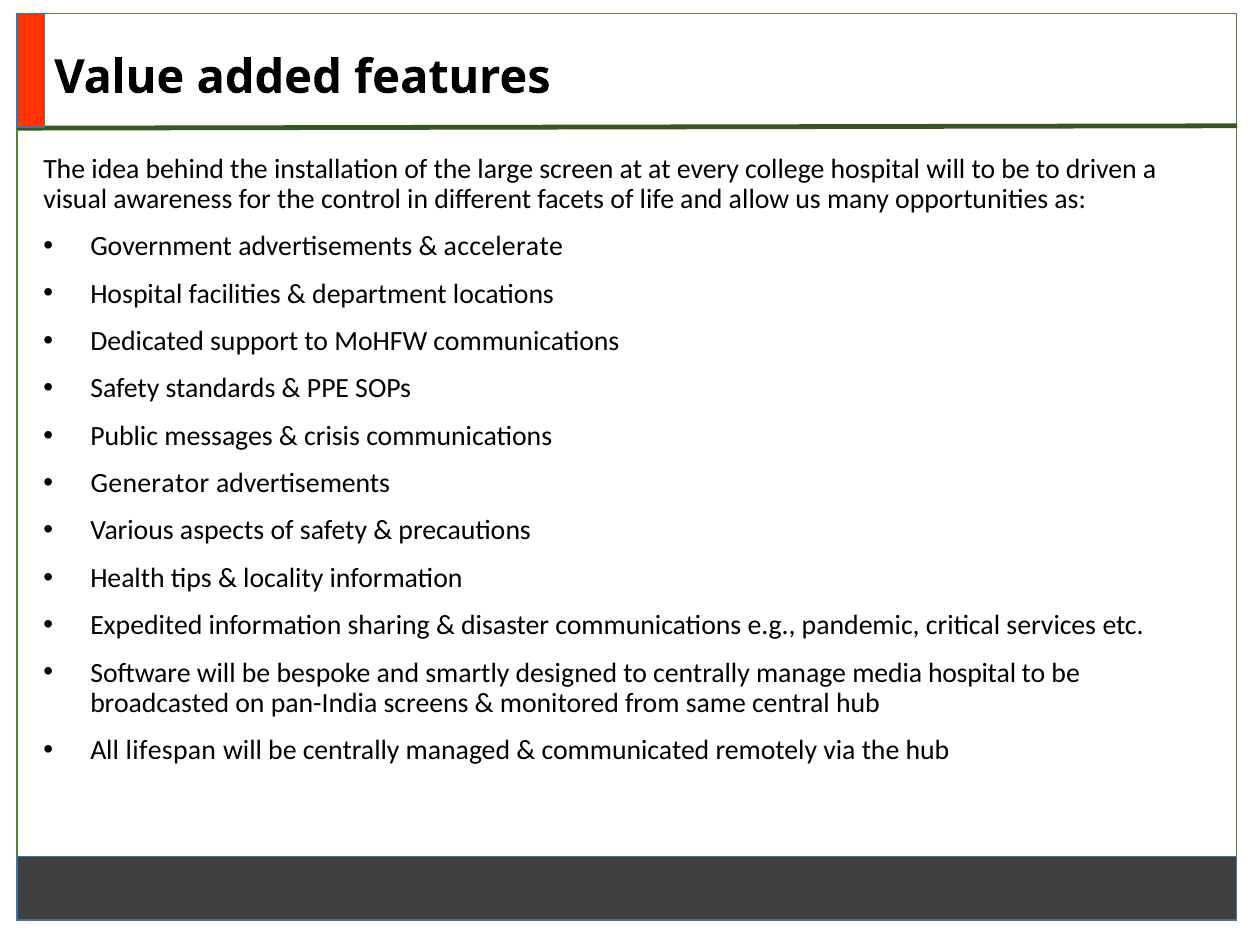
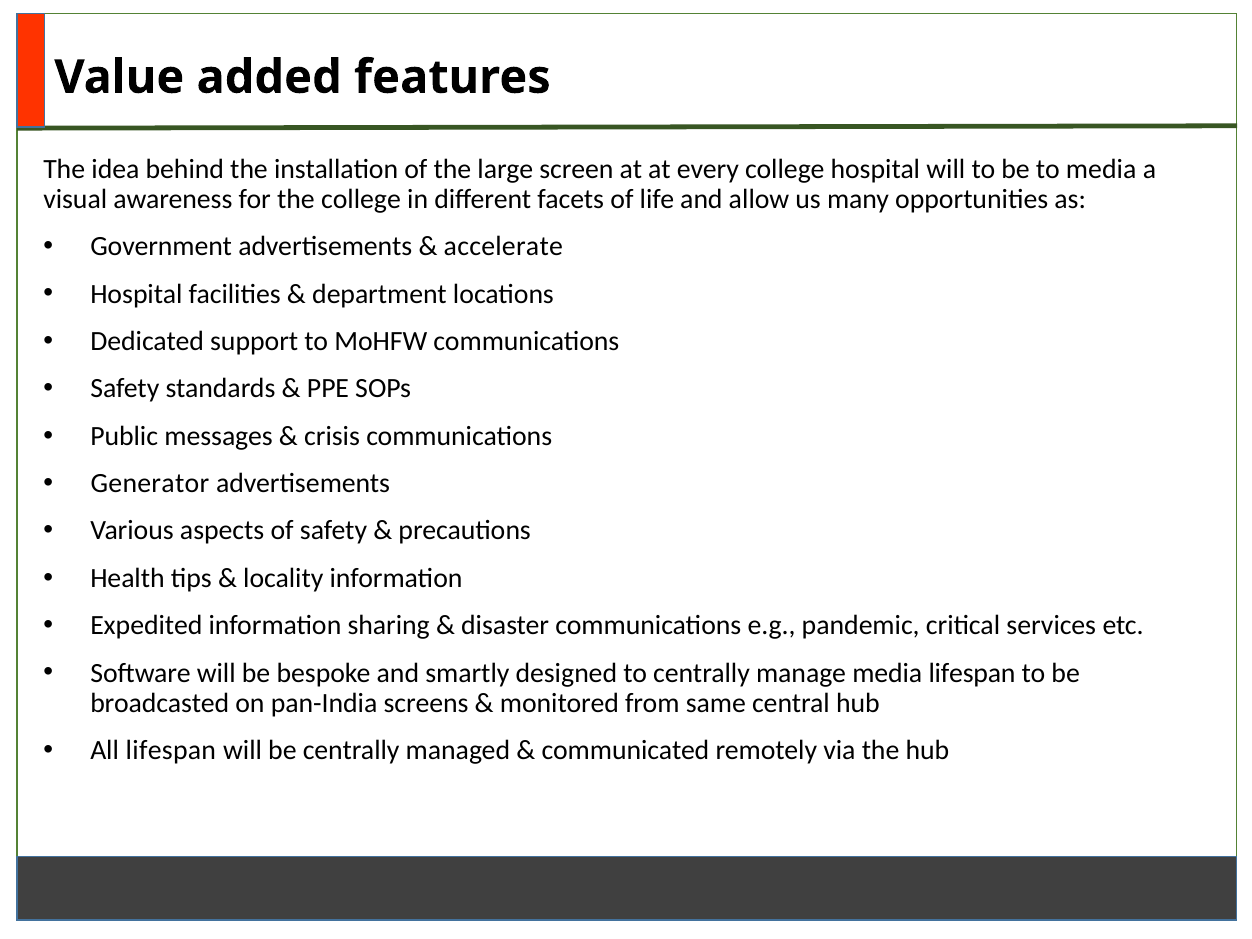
to driven: driven -> media (1101, 169)
the control: control -> college (361, 199)
media hospital: hospital -> lifespan (972, 673)
